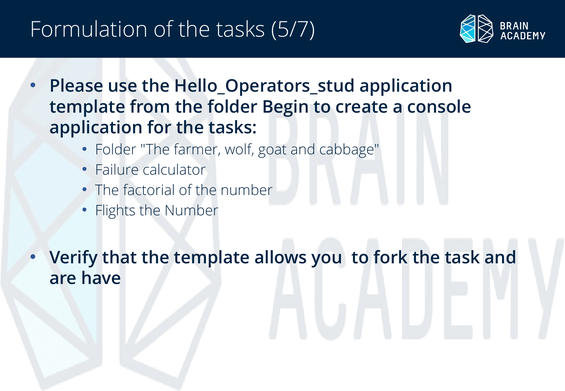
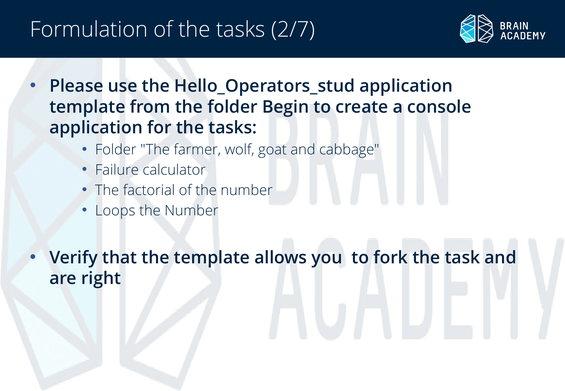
5/7: 5/7 -> 2/7 (293, 30)
Flights: Flights -> Loops (115, 211)
have: have -> right (101, 279)
